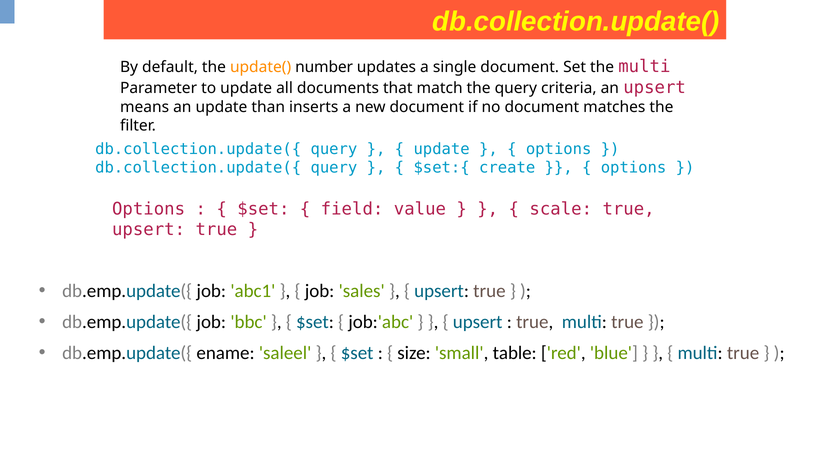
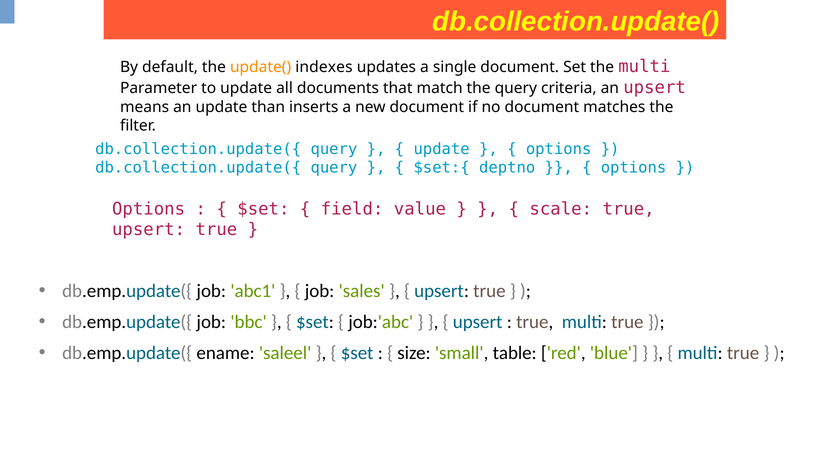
number: number -> indexes (324, 67)
create: create -> deptno (507, 168)
